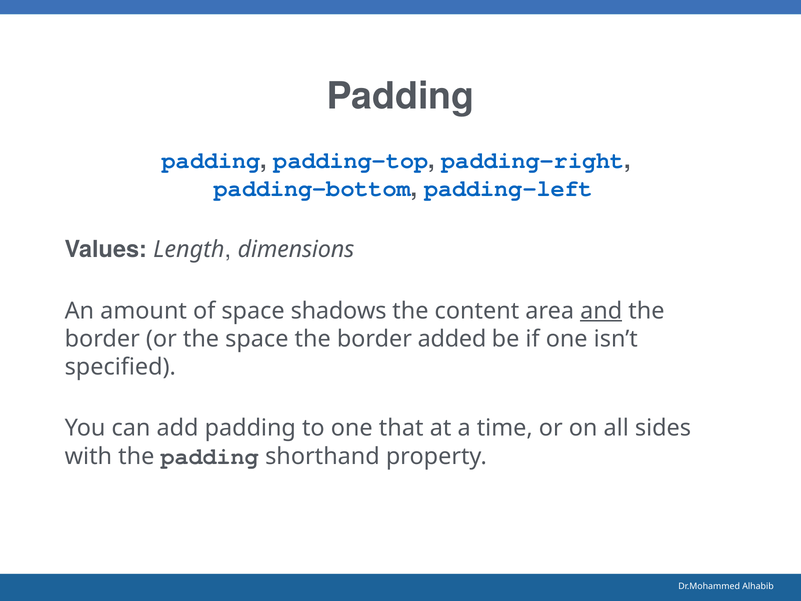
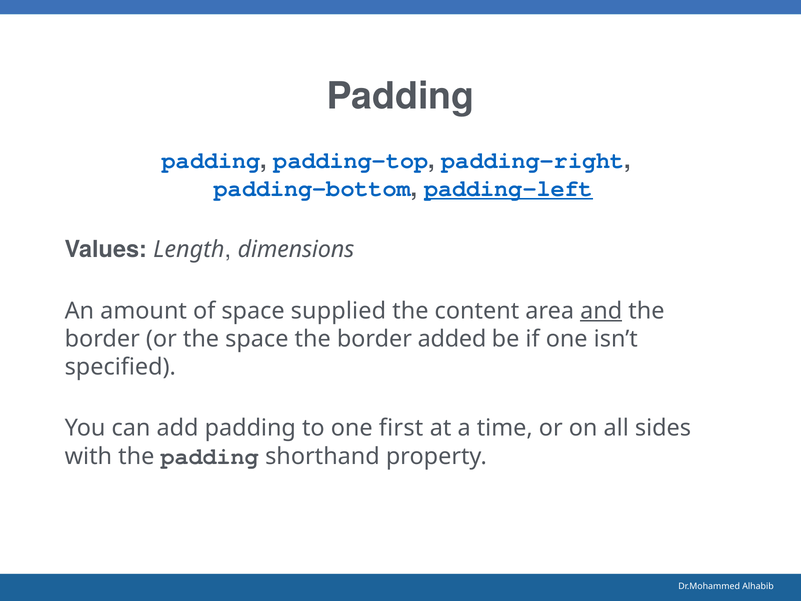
padding-left underline: none -> present (508, 189)
shadows: shadows -> supplied (338, 311)
that: that -> first (401, 428)
